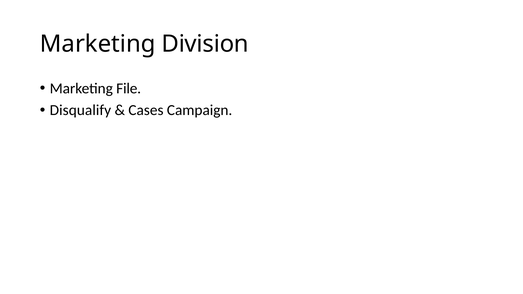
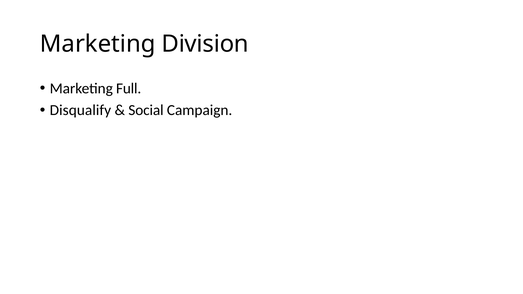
File: File -> Full (129, 88)
Cases: Cases -> Social (146, 110)
